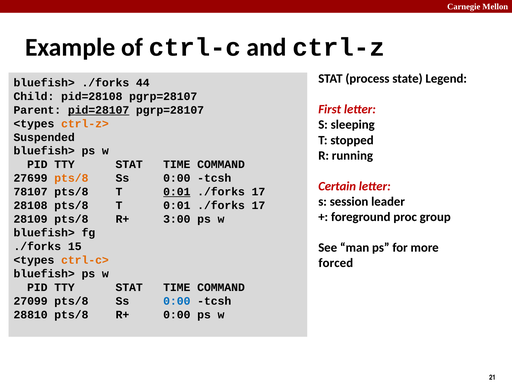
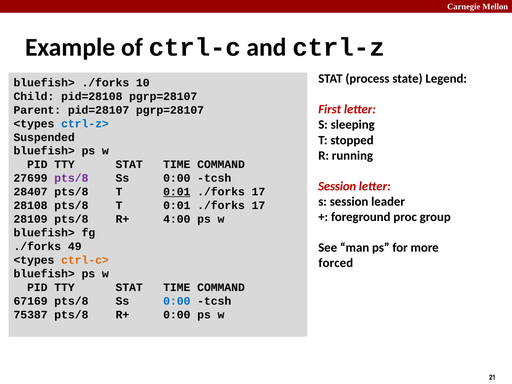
44: 44 -> 10 (143, 83)
pid=28107 underline: present -> none (99, 110)
ctrl-z> colour: orange -> blue (85, 124)
pts/8 colour: orange -> purple (71, 178)
Certain: Certain -> Session (337, 186)
78107: 78107 -> 28407 (31, 192)
3:00: 3:00 -> 4:00 (177, 219)
15: 15 -> 49 (75, 246)
27099: 27099 -> 67169 (31, 301)
28810: 28810 -> 75387 (31, 315)
